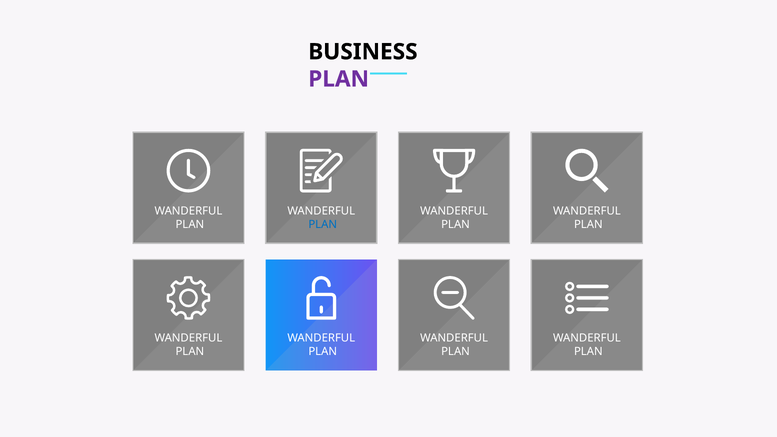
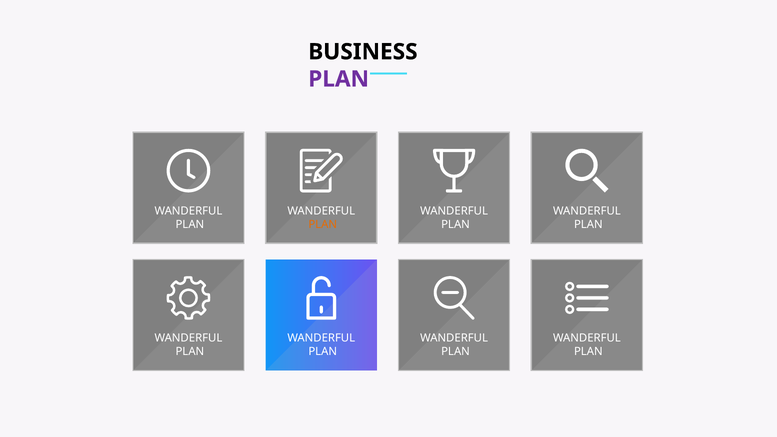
PLAN colour: blue -> orange (323, 224)
